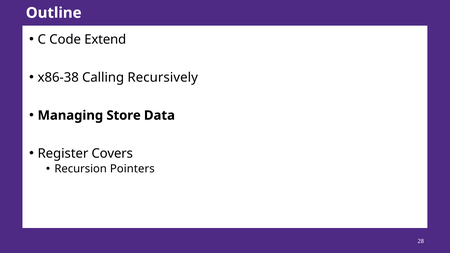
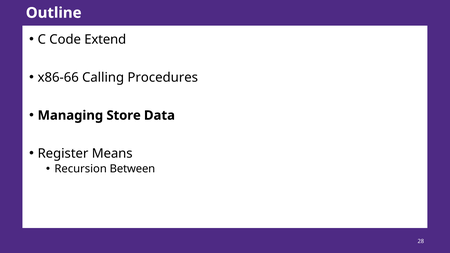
x86-38: x86-38 -> x86-66 (58, 77)
Recursively: Recursively -> Procedures (163, 77)
Covers: Covers -> Means (112, 154)
Pointers: Pointers -> Between (132, 169)
